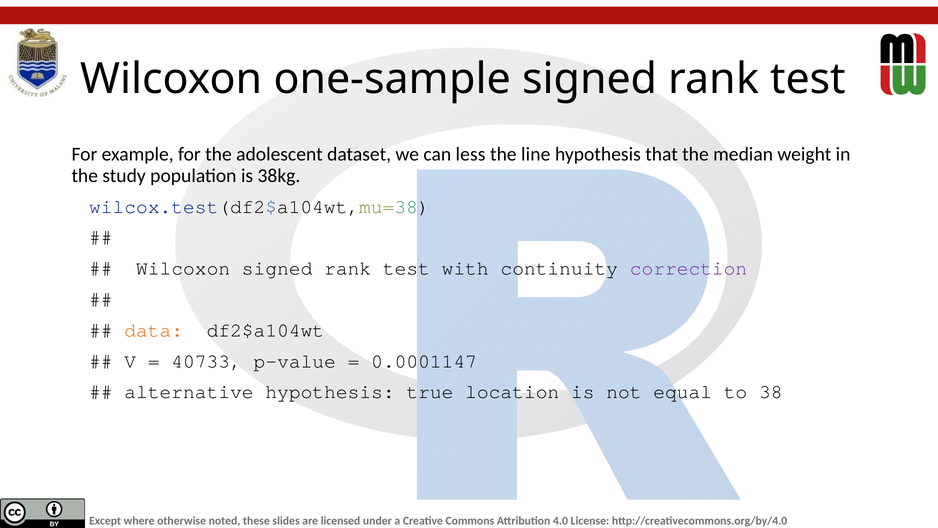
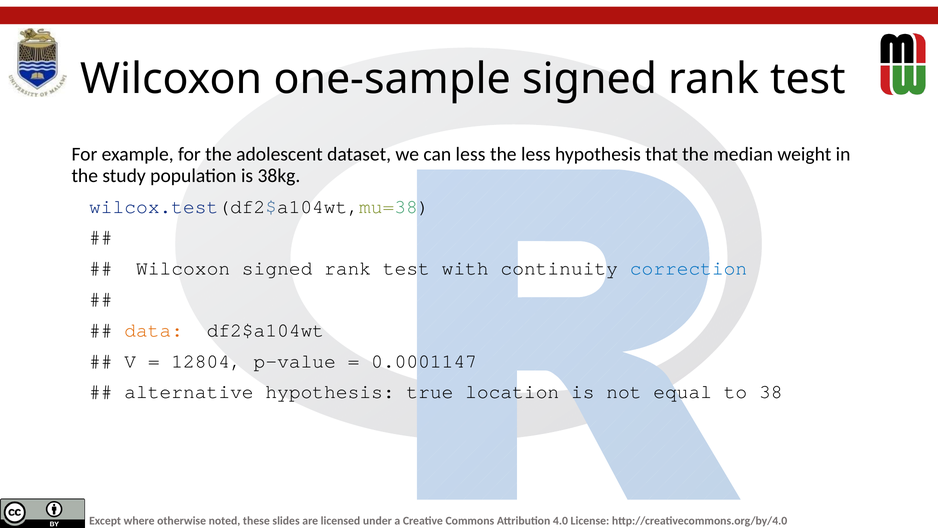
the line: line -> less (536, 154)
correction colour: purple -> blue (689, 268)
40733: 40733 -> 12804 (207, 361)
